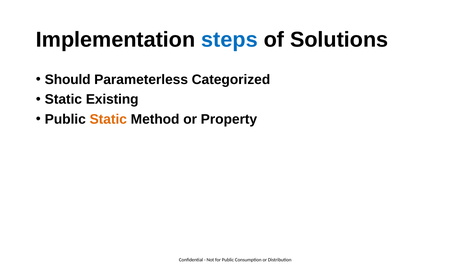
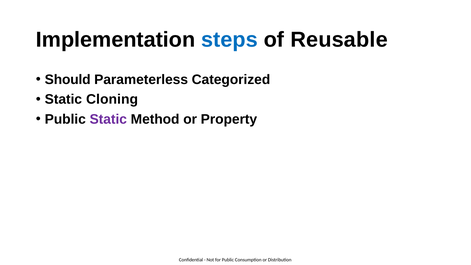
Solutions: Solutions -> Reusable (339, 40)
Existing: Existing -> Cloning (112, 99)
Static colour: orange -> purple (108, 119)
